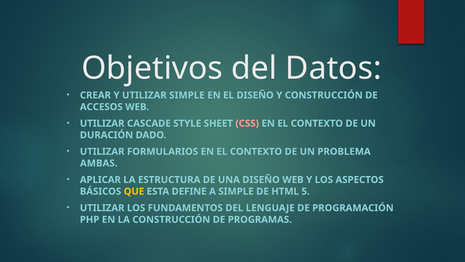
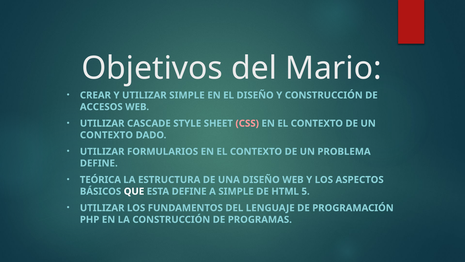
Datos: Datos -> Mario (333, 68)
DURACIÓN: DURACIÓN -> CONTEXTO (106, 135)
AMBAS: AMBAS -> DEFINE (99, 163)
APLICAR: APLICAR -> TEÓRICA (100, 179)
QUE colour: yellow -> white (134, 191)
